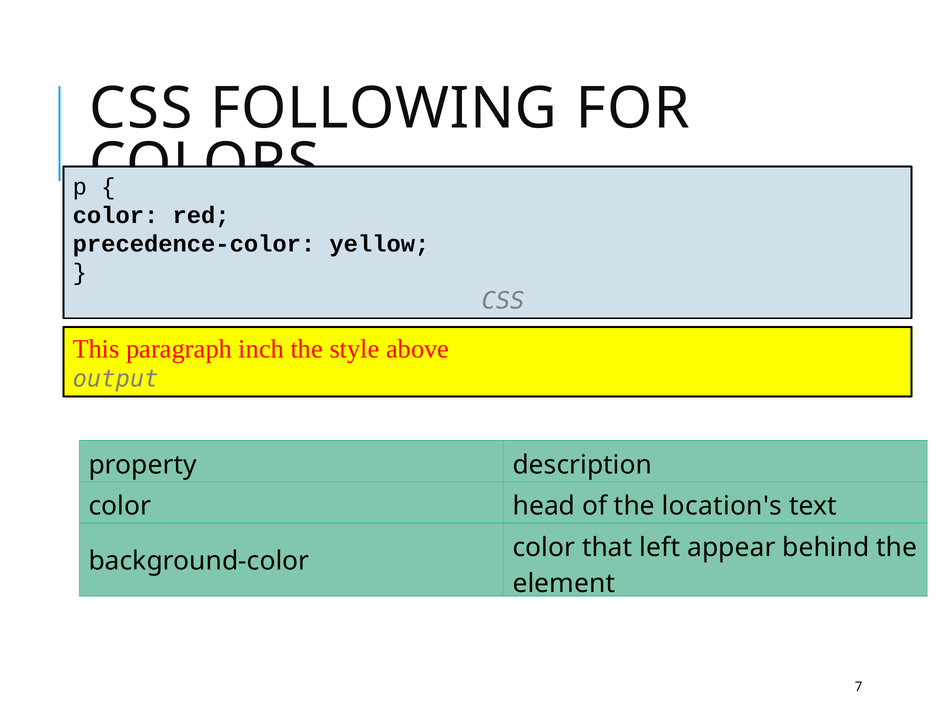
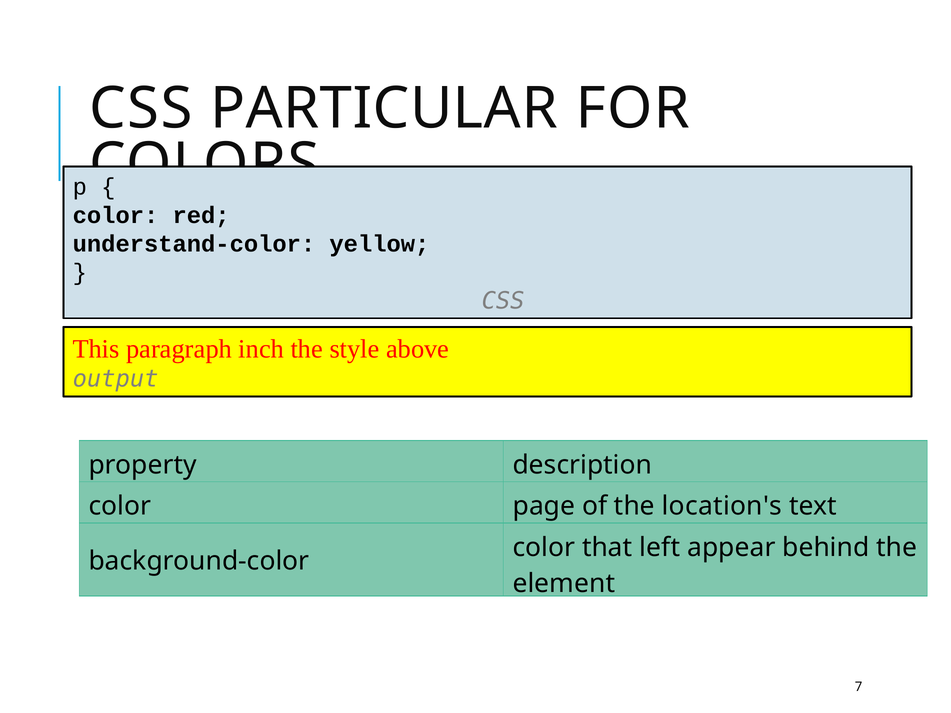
FOLLOWING: FOLLOWING -> PARTICULAR (384, 108)
precedence-color: precedence-color -> understand-color (194, 244)
head: head -> page (544, 506)
